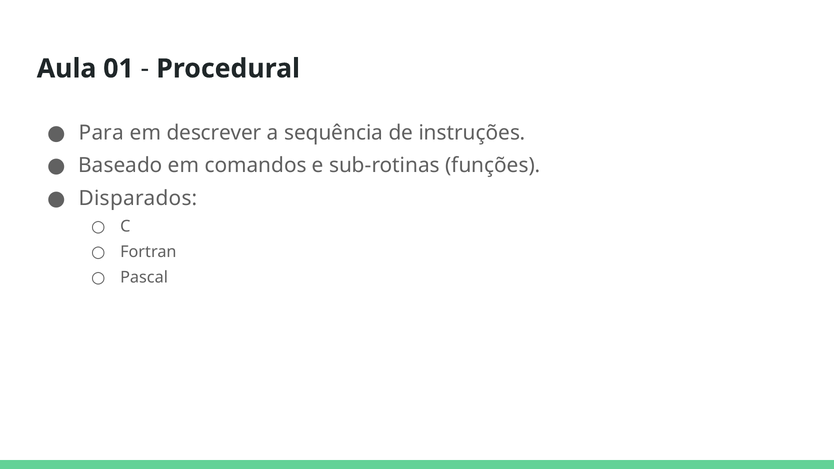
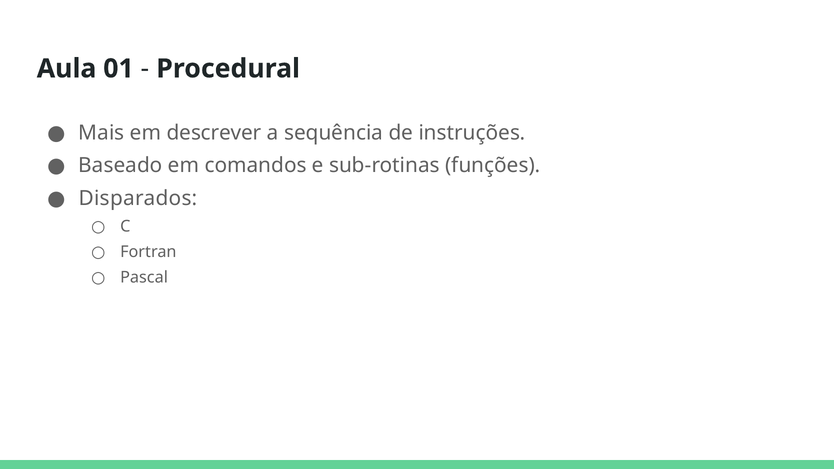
Para: Para -> Mais (101, 133)
